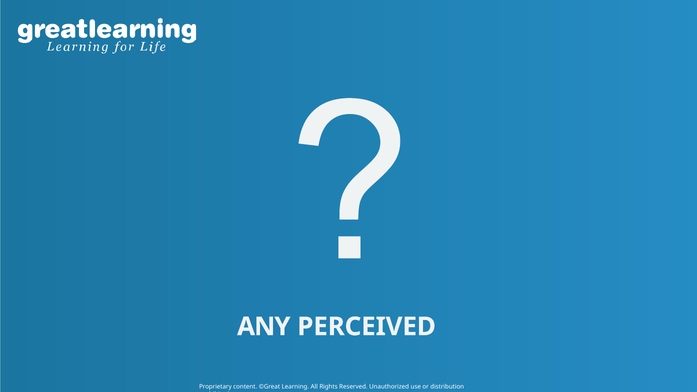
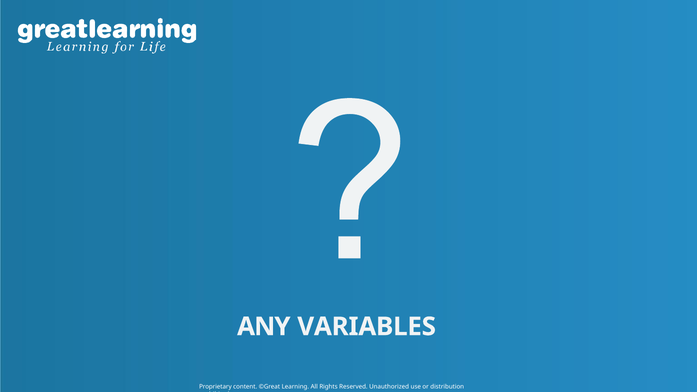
PERCEIVED: PERCEIVED -> VARIABLES (367, 327)
